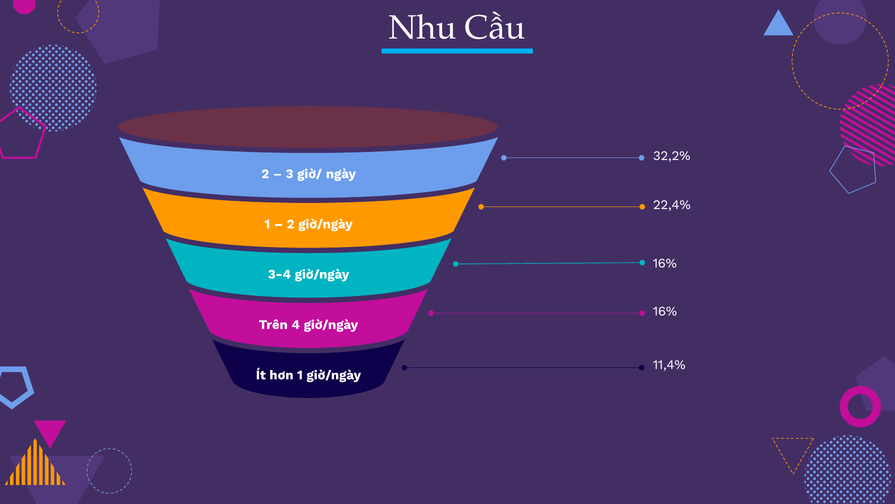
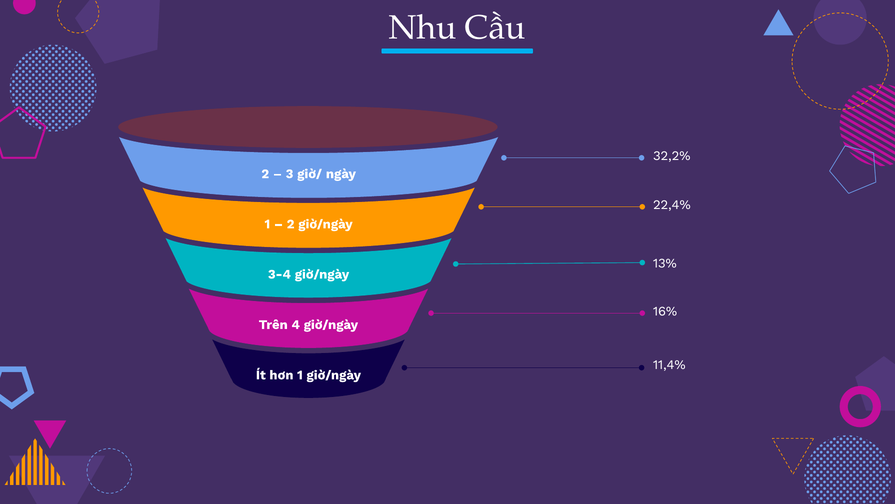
16%: 16% -> 13% (665, 263)
